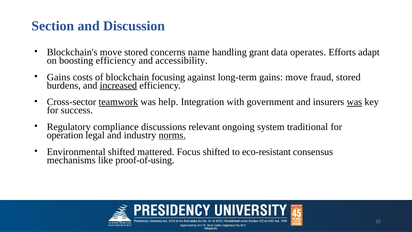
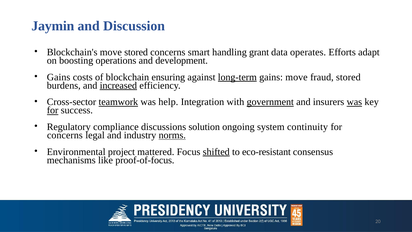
Section: Section -> Jaymin (53, 26)
name: name -> smart (199, 52)
boosting efficiency: efficiency -> operations (116, 61)
accessibility: accessibility -> development (182, 61)
focusing: focusing -> ensuring (168, 77)
long-term underline: none -> present (237, 77)
government underline: none -> present (270, 102)
for underline: none -> present (53, 110)
relevant: relevant -> solution (204, 127)
traditional: traditional -> continuity (308, 127)
operation: operation -> concerns (65, 135)
Environmental shifted: shifted -> project (121, 152)
shifted underline: none -> present (216, 152)
proof-of-using: proof-of-using -> proof-of-focus (145, 160)
